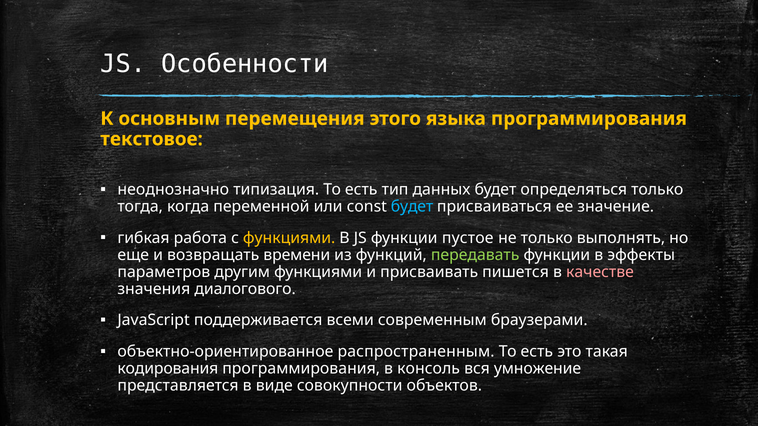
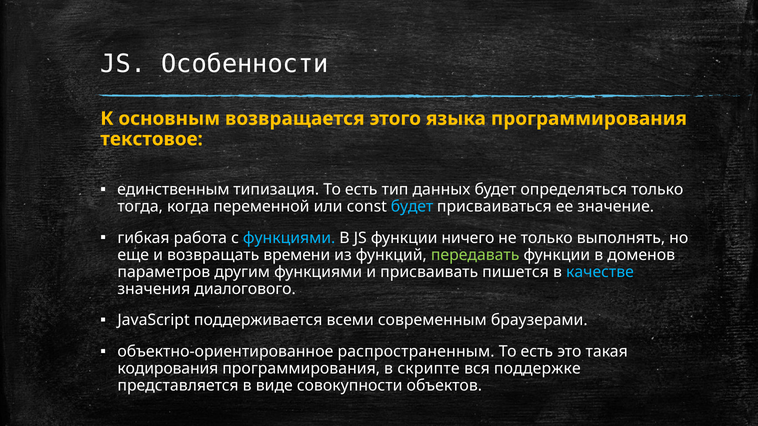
перемещения: перемещения -> возвращается (295, 119)
неоднозначно: неоднозначно -> единственным (173, 190)
функциями colour: yellow -> light blue (289, 238)
пустое: пустое -> ничего (468, 238)
эффекты: эффекты -> доменов (641, 255)
качестве colour: pink -> light blue (600, 272)
консоль: консоль -> скрипте (429, 369)
умножение: умножение -> поддержке (537, 369)
